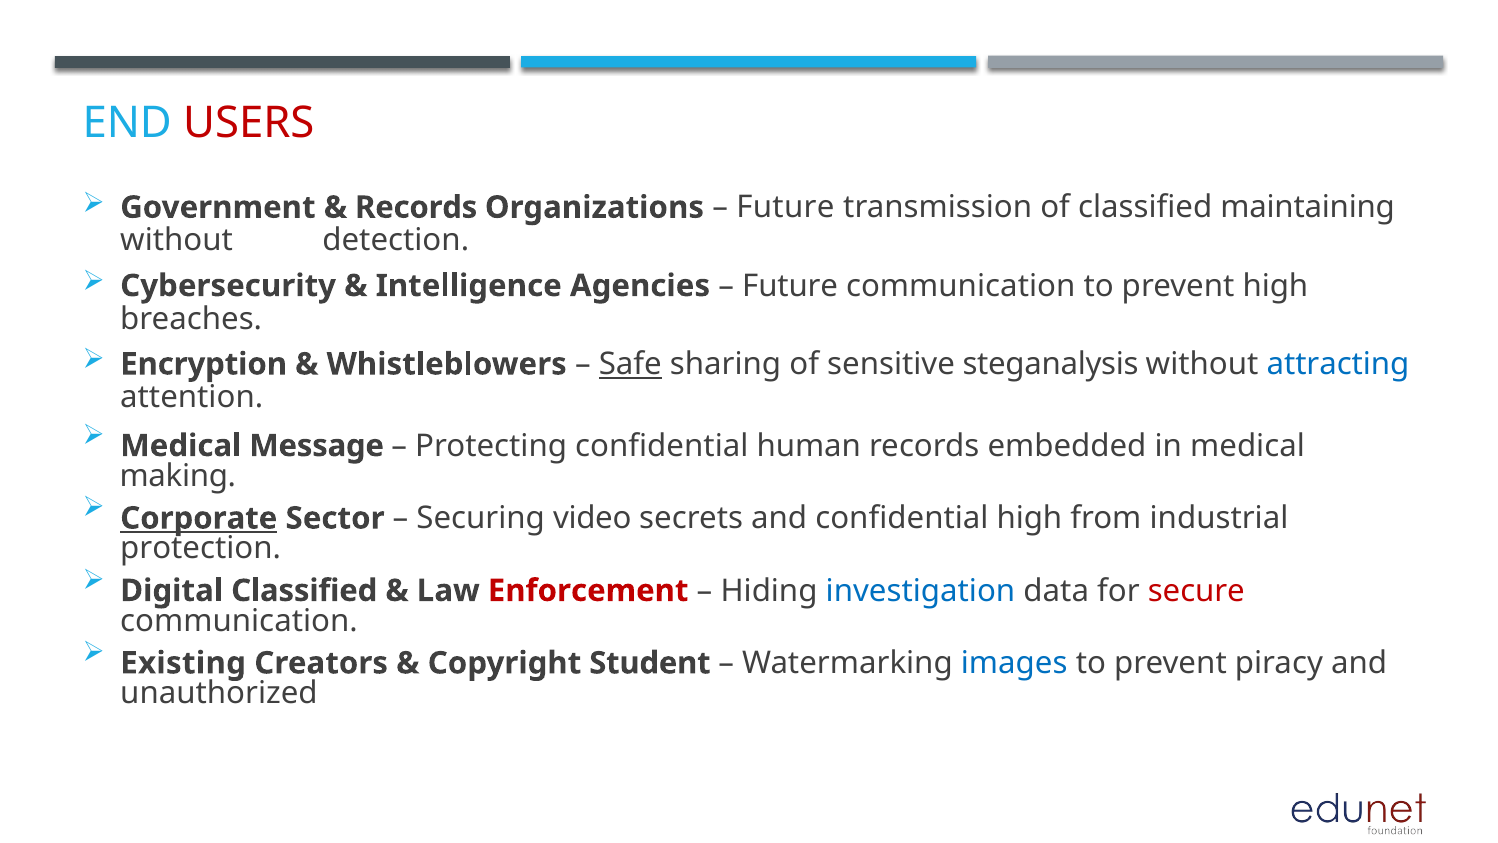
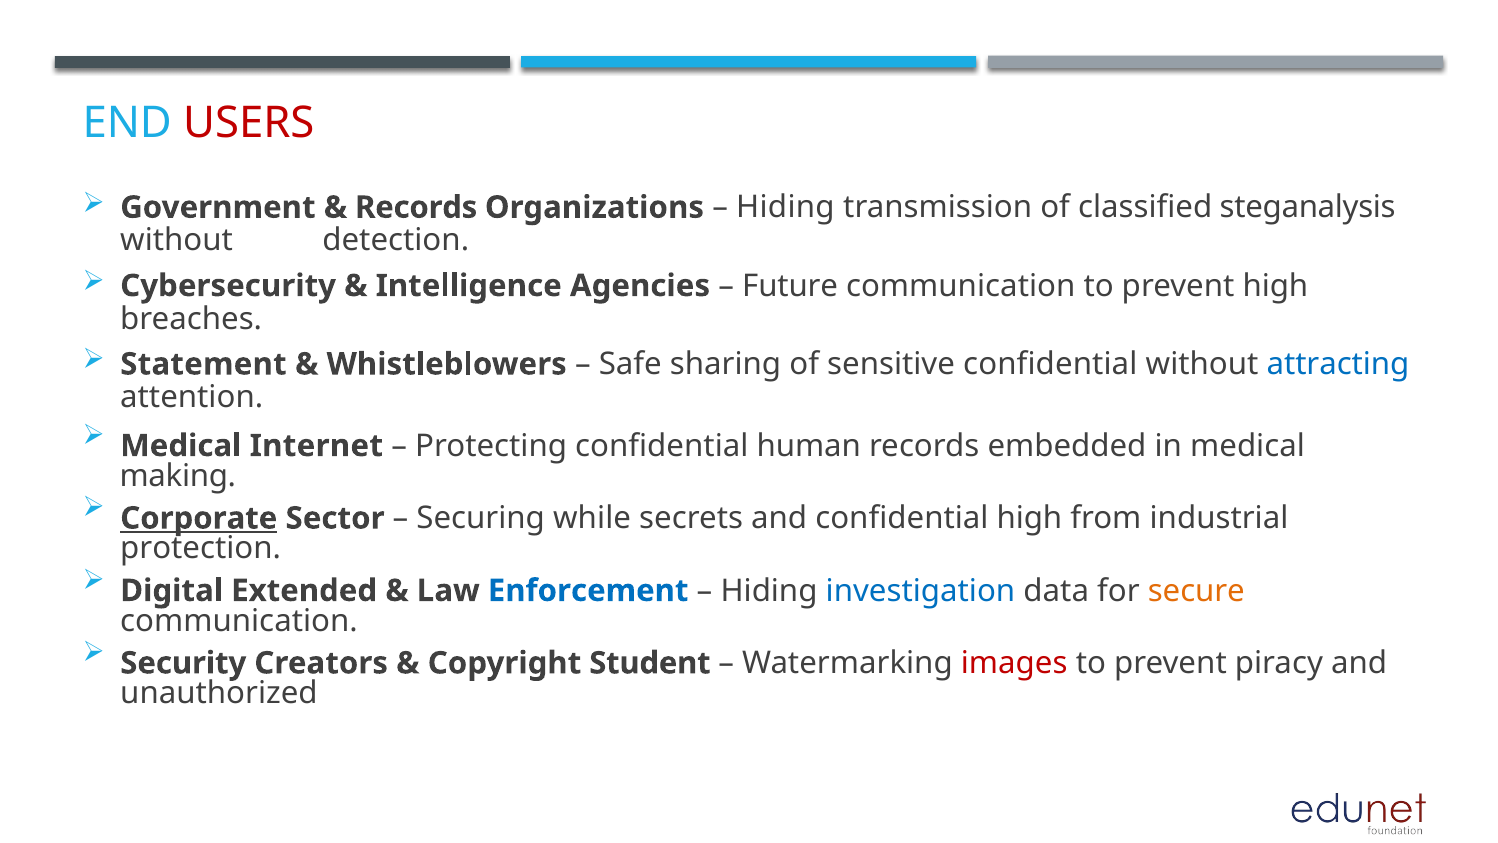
Future: Future -> Hiding (785, 207)
maintaining: maintaining -> steganalysis (1308, 207)
Encryption: Encryption -> Statement (203, 364)
Safe underline: present -> none (630, 364)
sensitive steganalysis: steganalysis -> confidential (1050, 364)
Message: Message -> Internet (316, 446)
video: video -> while (592, 518)
Digital Classified: Classified -> Extended (304, 590)
Enforcement colour: red -> blue (588, 590)
secure colour: red -> orange (1196, 590)
Existing: Existing -> Security (183, 663)
images colour: blue -> red (1014, 663)
